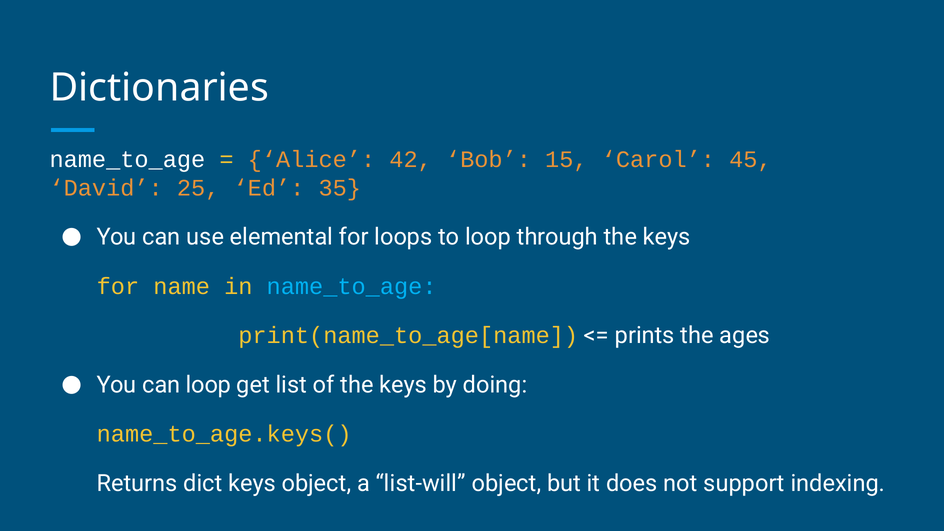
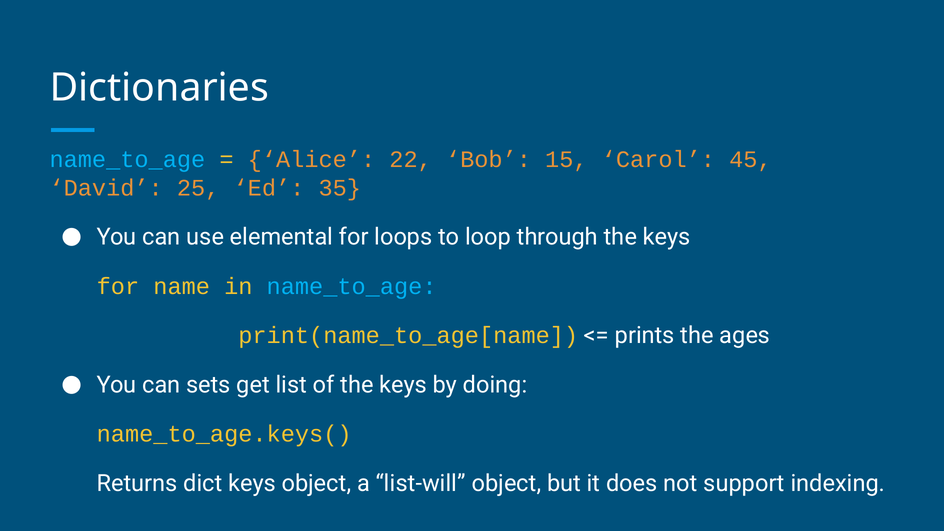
name_to_age colour: white -> light blue (127, 159)
42: 42 -> 22 (411, 159)
can loop: loop -> sets (208, 385)
